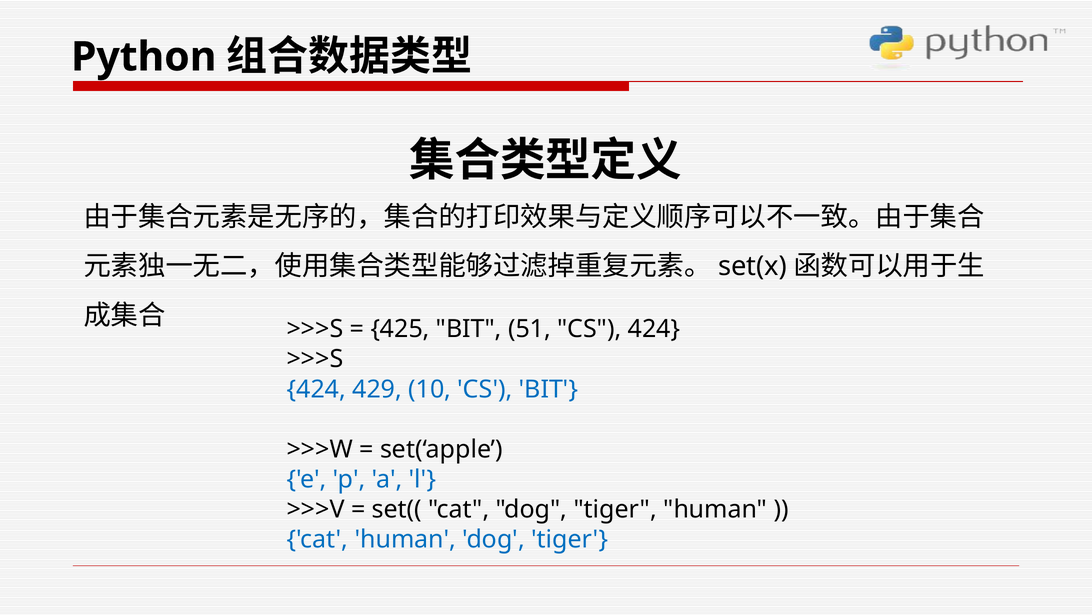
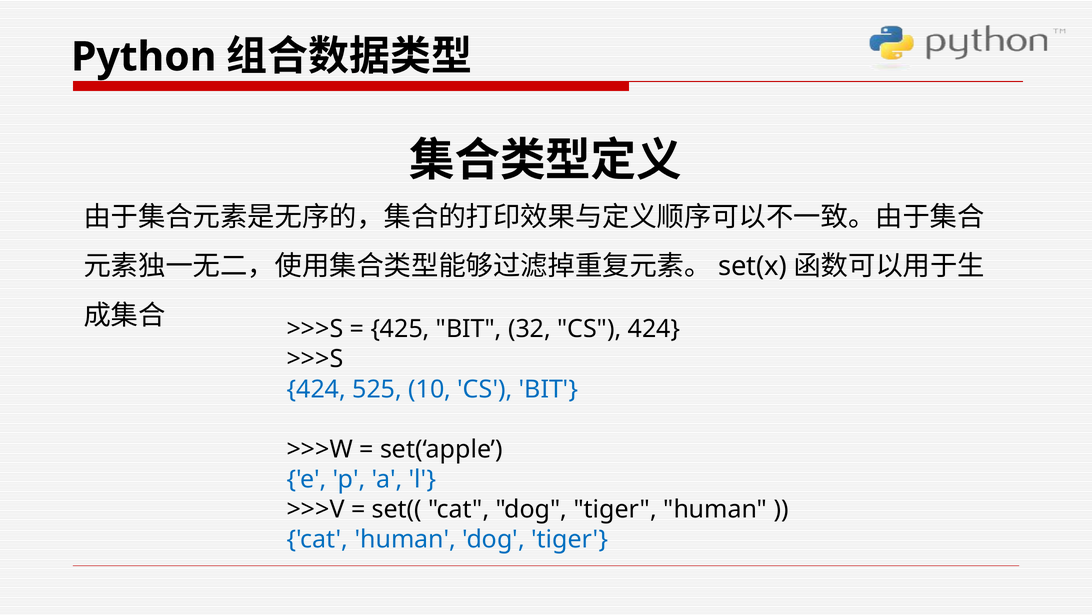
51: 51 -> 32 (530, 329)
429: 429 -> 525 (377, 389)
